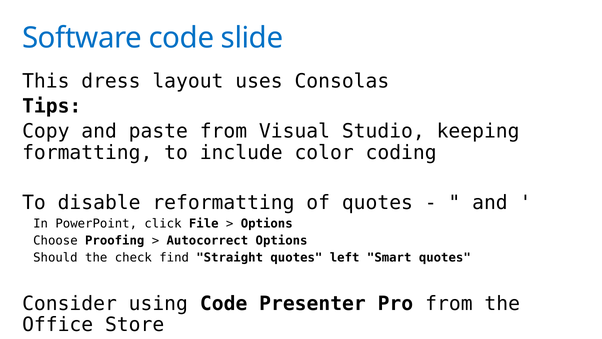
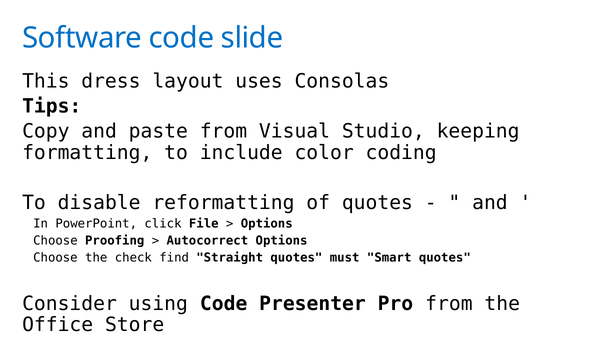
Should: Should -> Choose (55, 257)
left: left -> must (345, 257)
